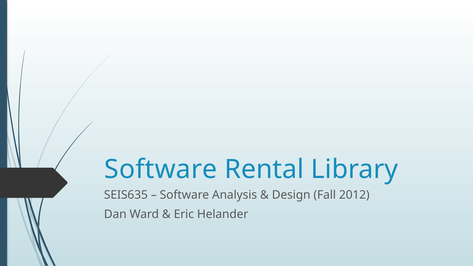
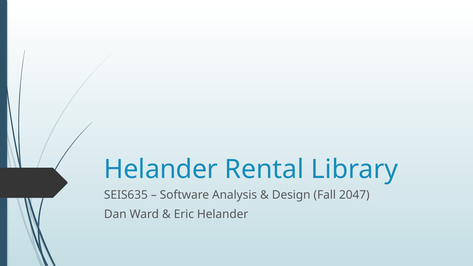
Software: Software -> Helander (161, 169)
2012: 2012 -> 2047 (354, 195)
